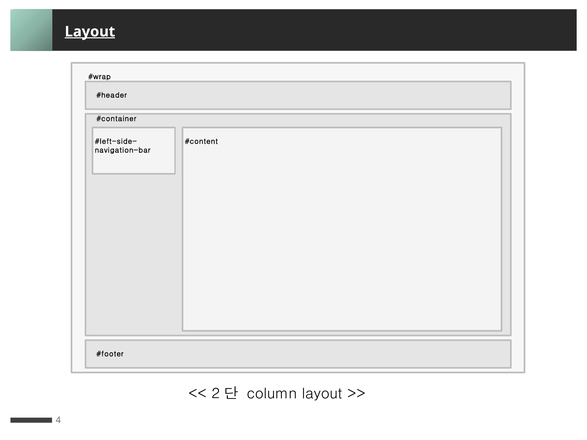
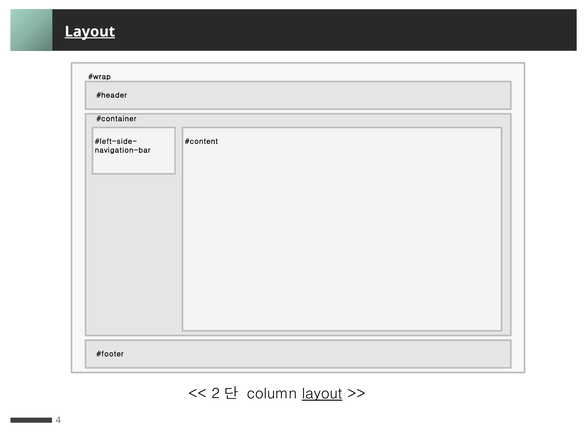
layout underline: none -> present (322, 394)
